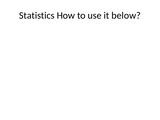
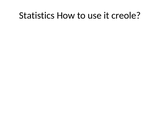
below: below -> creole (126, 15)
